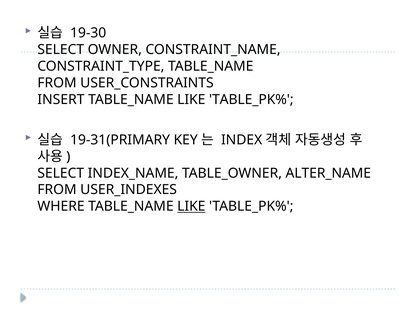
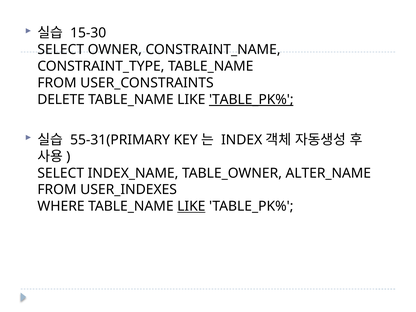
19-30: 19-30 -> 15-30 (88, 33)
INSERT: INSERT -> DELETE (61, 100)
TABLE_PK% underline: none -> present (251, 100)
19-31(PRIMARY: 19-31(PRIMARY -> 55-31(PRIMARY (120, 140)
